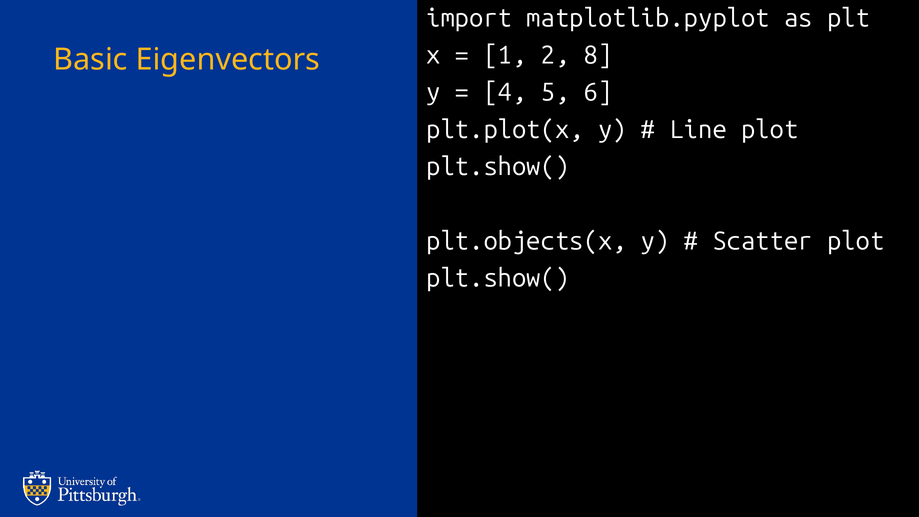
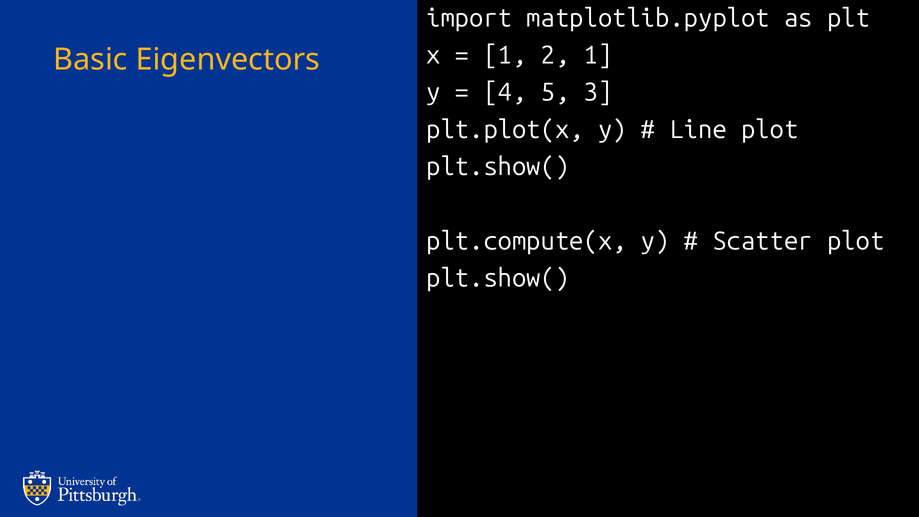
2 8: 8 -> 1 (598, 55)
6: 6 -> 3 (598, 93)
plt.objects(x: plt.objects(x -> plt.compute(x (526, 241)
